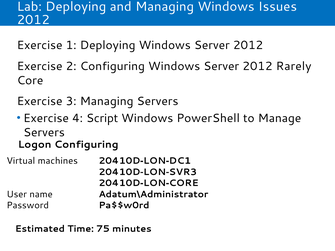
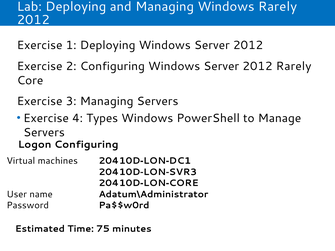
Windows Issues: Issues -> Rarely (278, 7)
Script: Script -> Types (102, 118)
